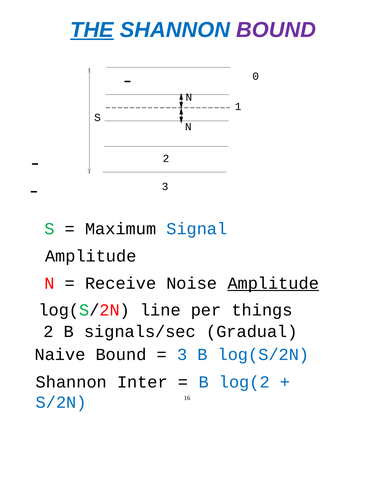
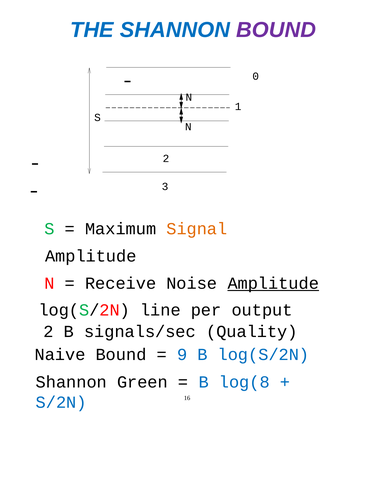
THE underline: present -> none (92, 30)
Signal colour: blue -> orange (197, 229)
things: things -> output (262, 311)
Gradual: Gradual -> Quality (252, 332)
3: 3 -> 9 (182, 355)
Inter: Inter -> Green (142, 383)
log(2: log(2 -> log(8 (244, 383)
